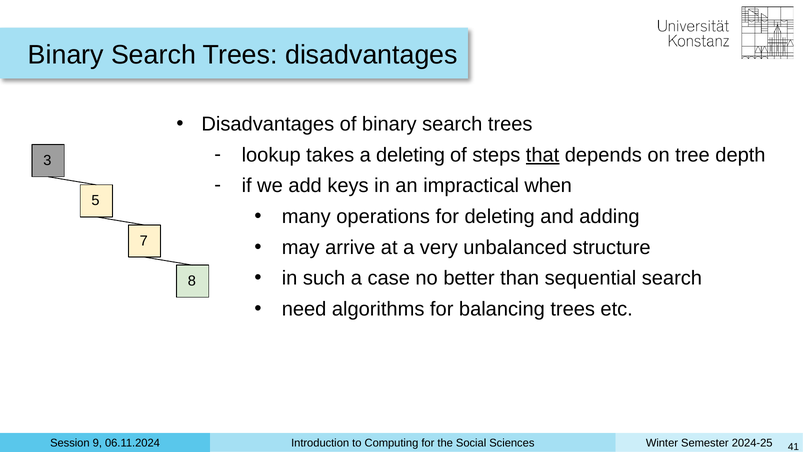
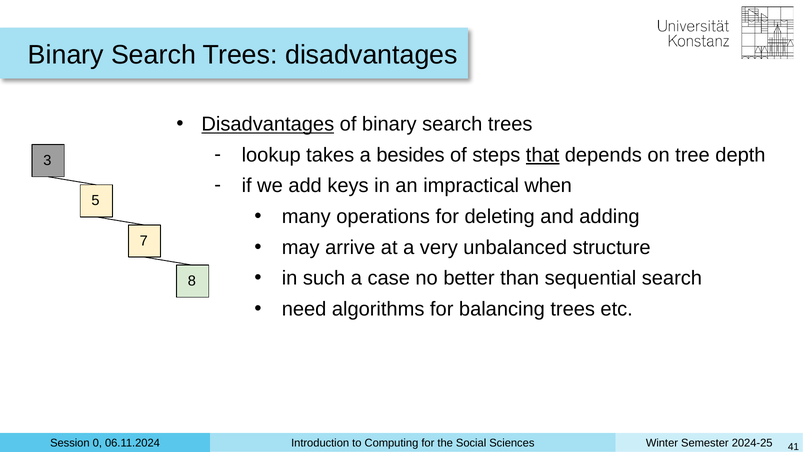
Disadvantages underline: none -> present (268, 124)
a deleting: deleting -> besides (411, 155)
9: 9 -> 0 (97, 443)
